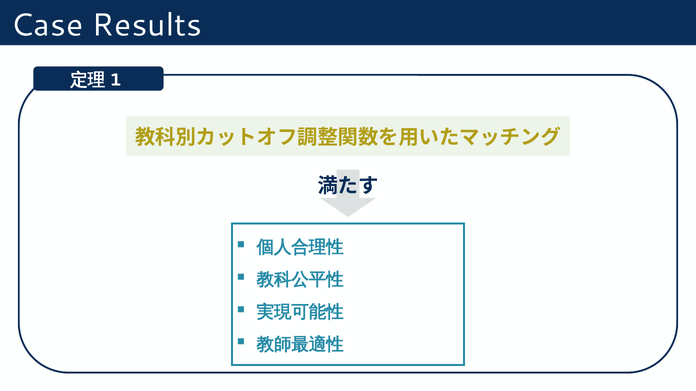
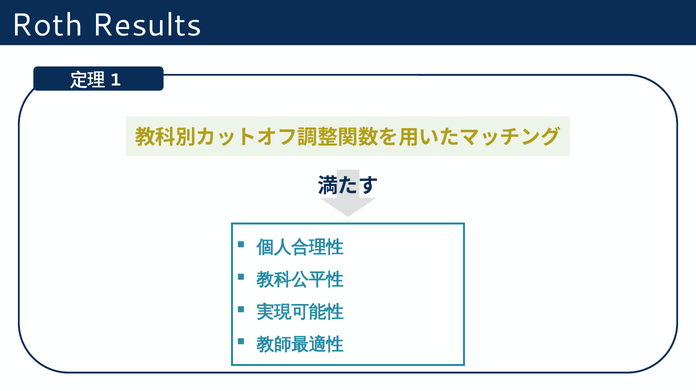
Case: Case -> Roth (47, 25)
